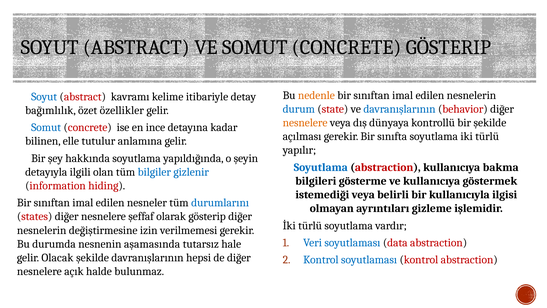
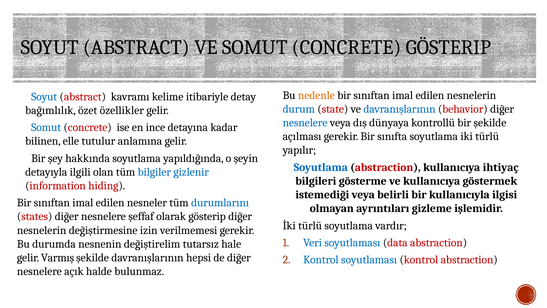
nesnelere colour: orange -> blue (305, 123)
bakma: bakma -> ihtiyaç (501, 167)
aşamasında: aşamasında -> değiştirelim (152, 244)
Olacak: Olacak -> Varmış (58, 257)
